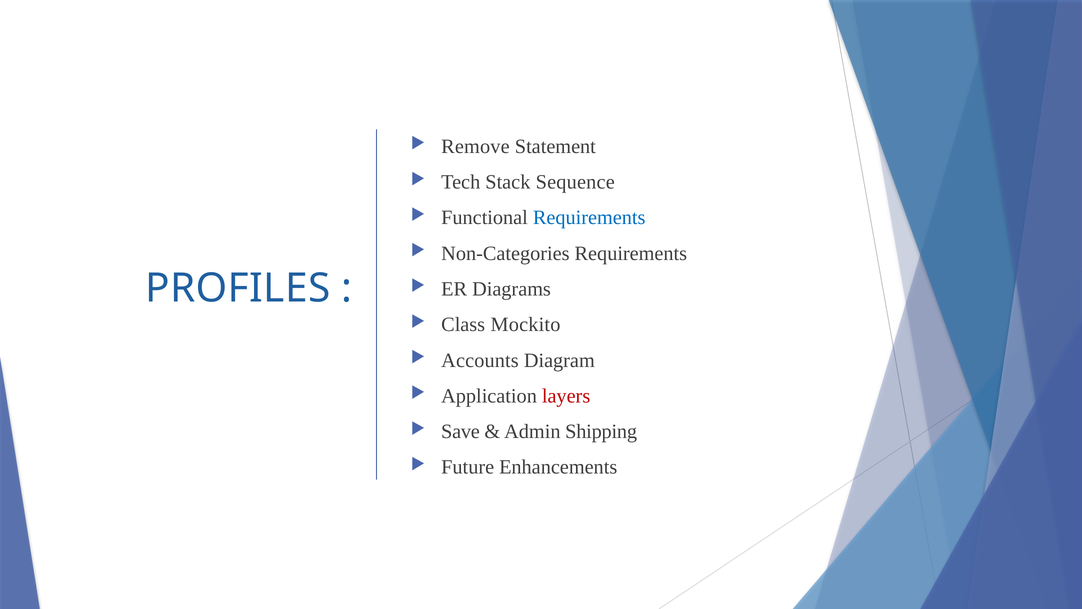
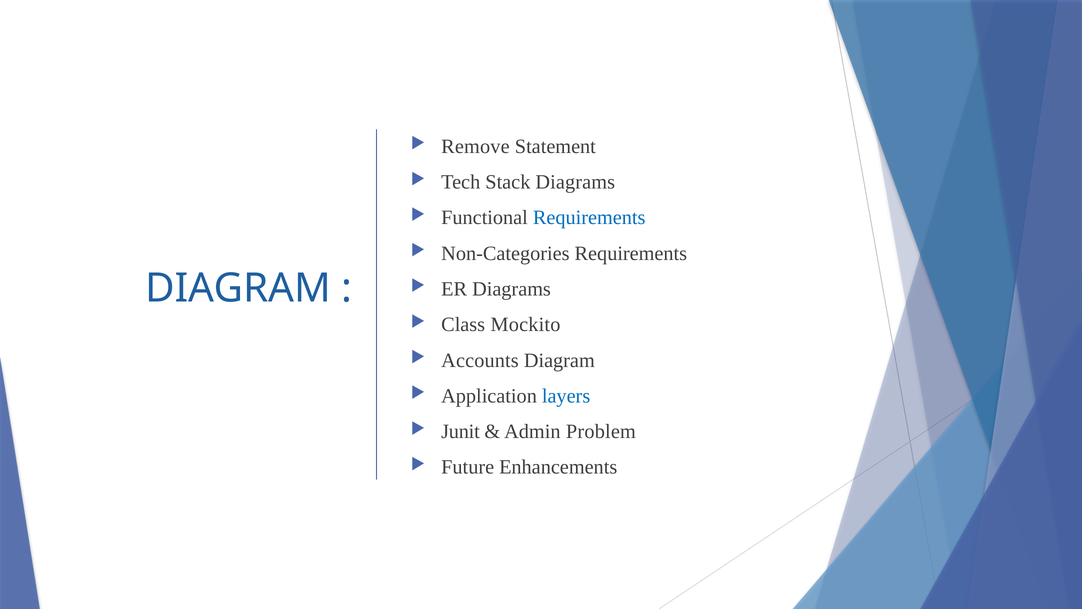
Stack Sequence: Sequence -> Diagrams (575, 182)
PROFILES: PROFILES -> DIAGRAM (238, 288)
layers colour: red -> blue (566, 396)
Save: Save -> Junit (460, 431)
Shipping: Shipping -> Problem (601, 431)
